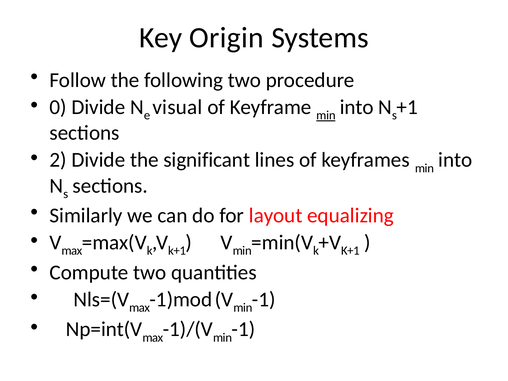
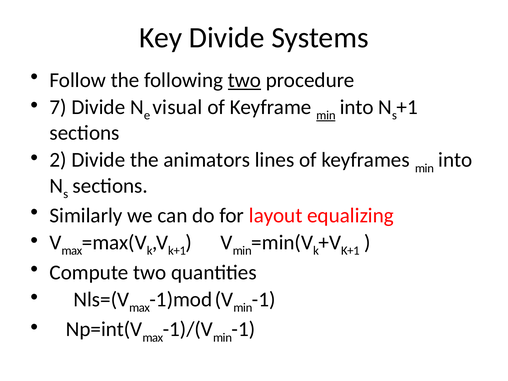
Key Origin: Origin -> Divide (227, 38)
two underline: none -> present (245, 80)
0: 0 -> 7 (58, 107)
significant: significant -> animators (207, 160)
